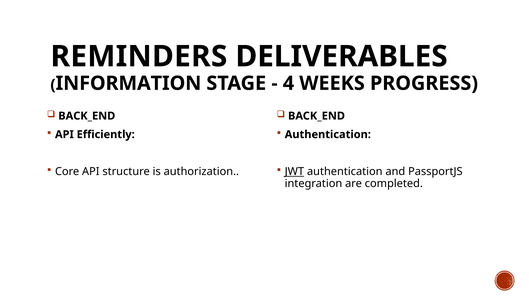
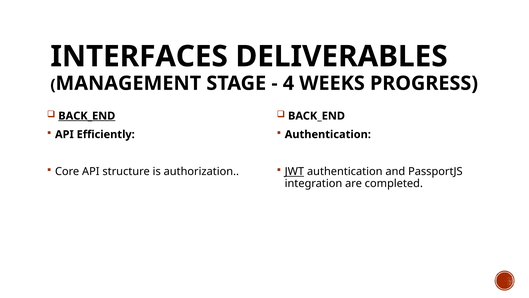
REMINDERS: REMINDERS -> INTERFACES (139, 56)
INFORMATION: INFORMATION -> MANAGEMENT (128, 83)
BACK_END underline: none -> present (87, 116)
